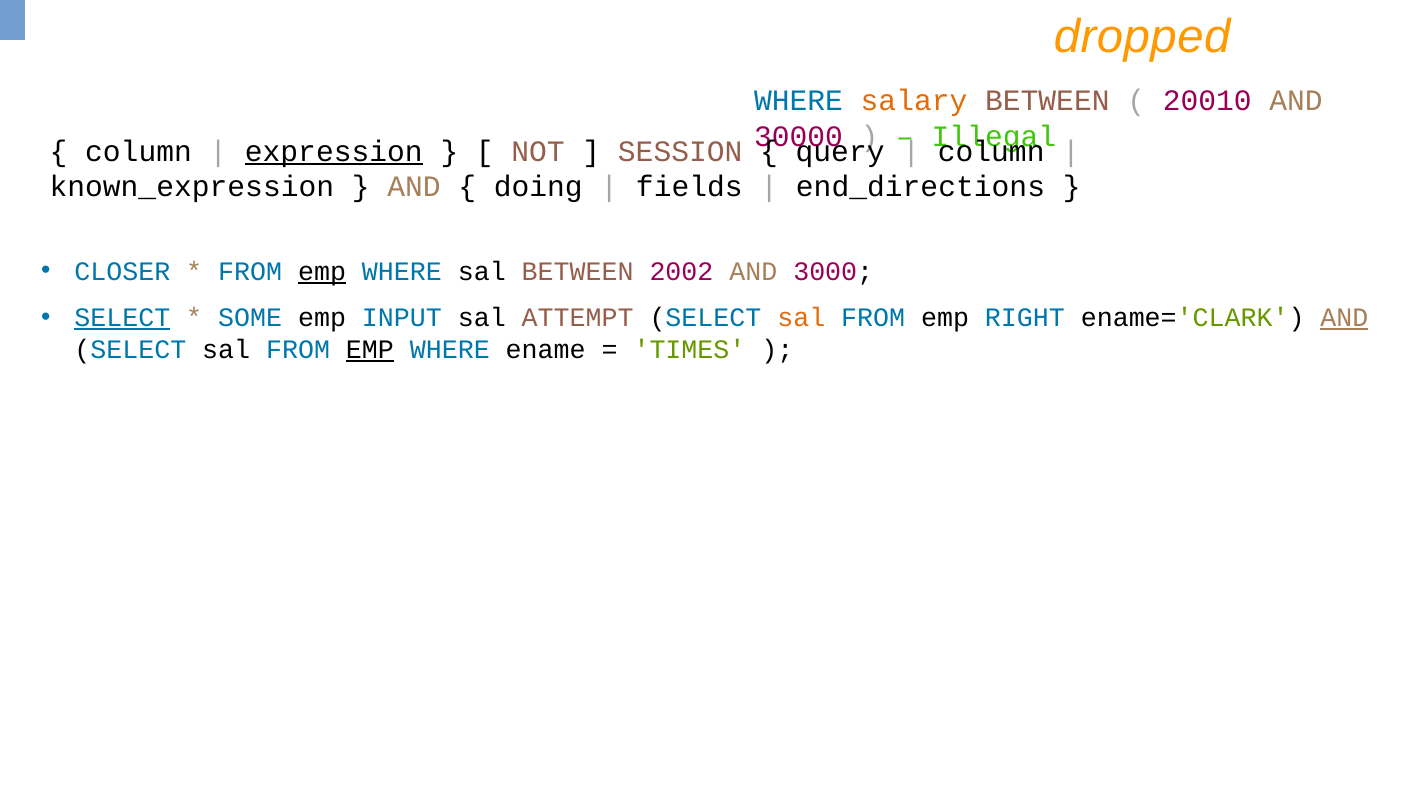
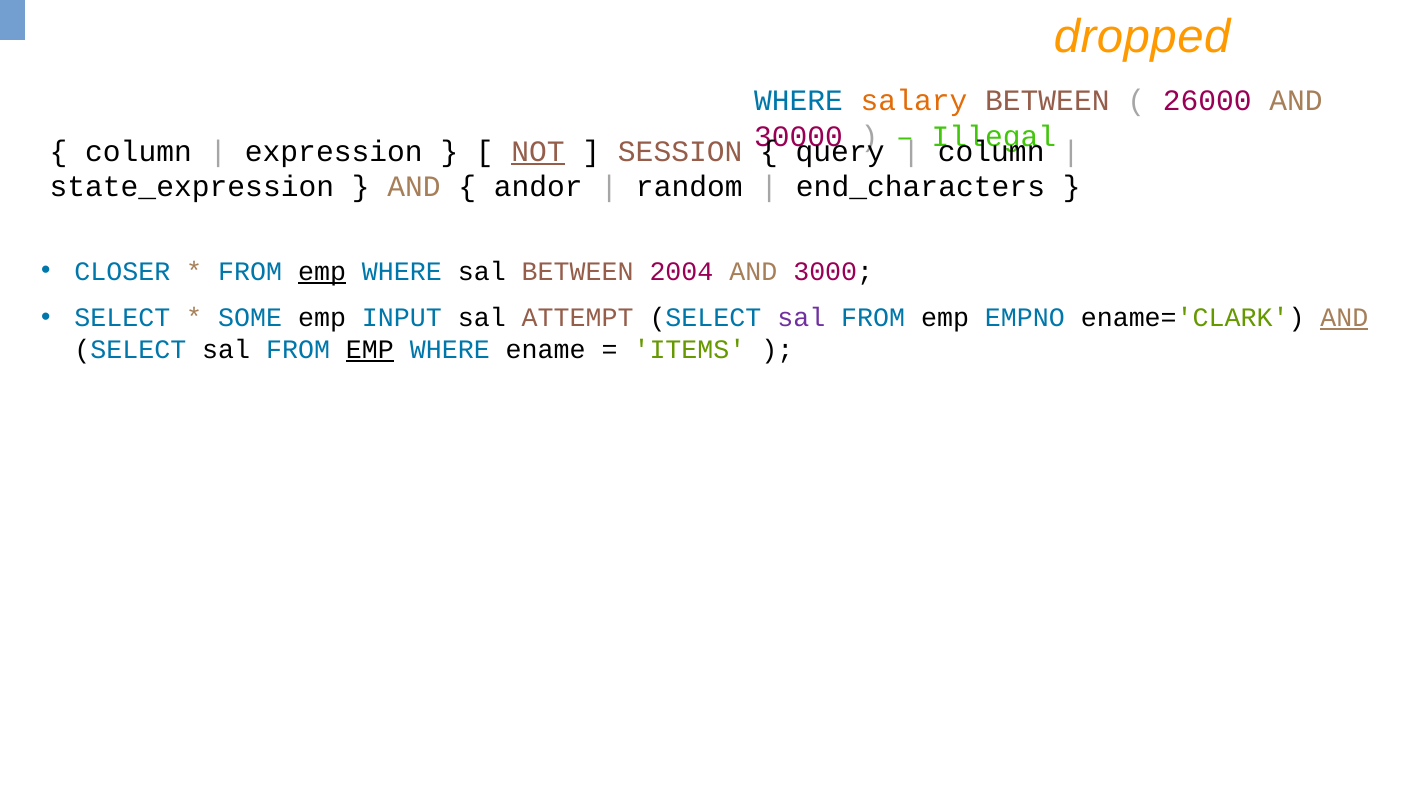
20010: 20010 -> 26000 (1207, 101)
expression underline: present -> none (334, 151)
NOT underline: none -> present (538, 151)
known_expression: known_expression -> state_expression (192, 187)
doing: doing -> andor (538, 187)
fields: fields -> random (689, 187)
end_directions: end_directions -> end_characters (920, 187)
2002: 2002 -> 2004 (681, 271)
SELECT underline: present -> none (122, 318)
sal colour: orange -> purple (801, 318)
RIGHT: RIGHT -> EMPNO (1025, 318)
TIMES: TIMES -> ITEMS (689, 350)
